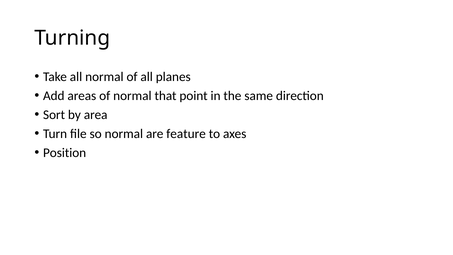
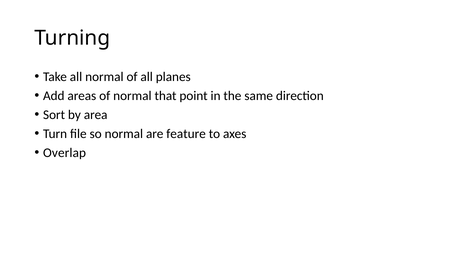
Position: Position -> Overlap (65, 153)
